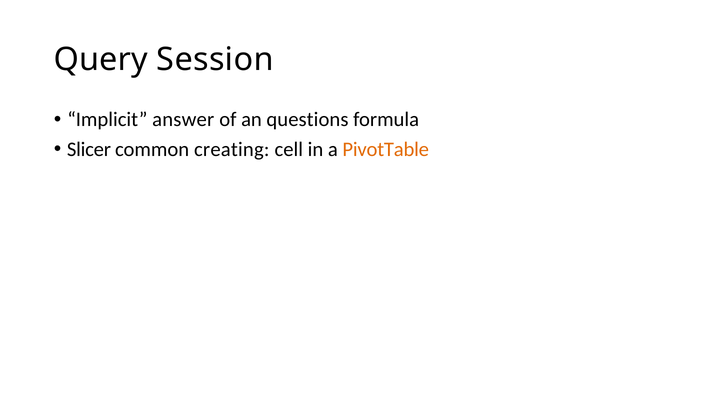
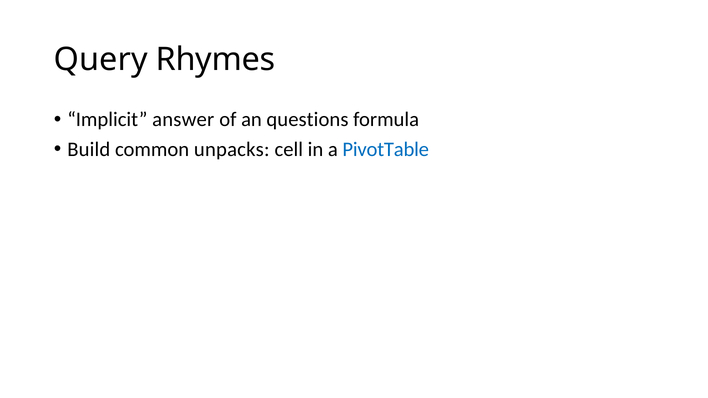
Session: Session -> Rhymes (215, 59)
Slicer: Slicer -> Build (89, 149)
creating: creating -> unpacks (232, 149)
PivotTable colour: orange -> blue (386, 149)
